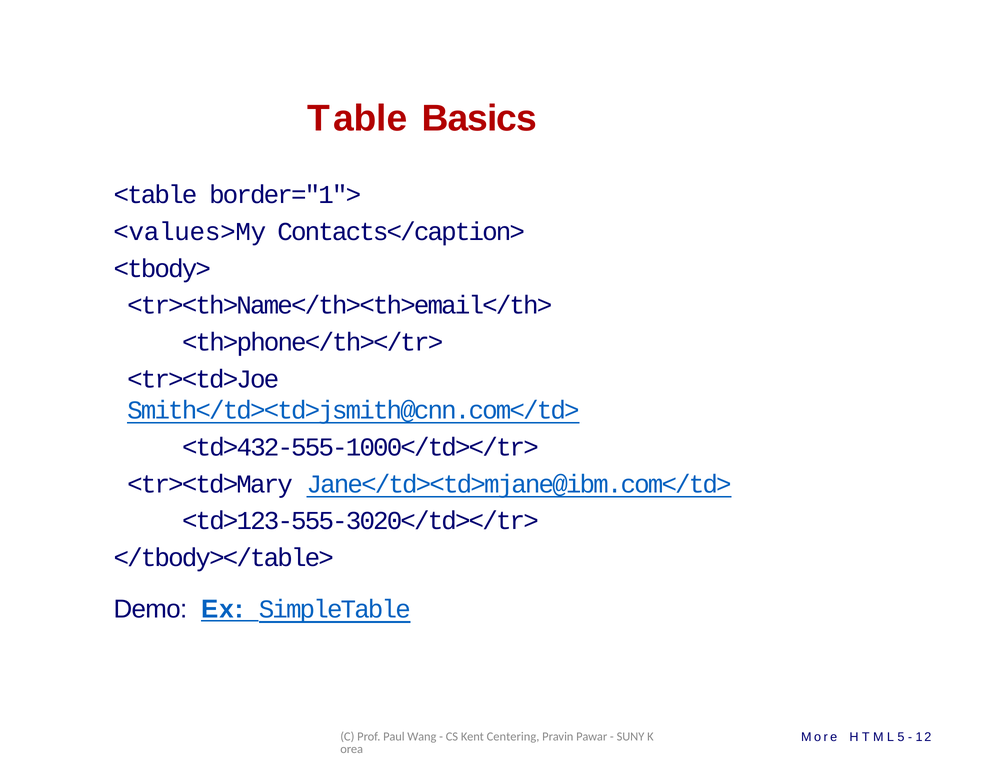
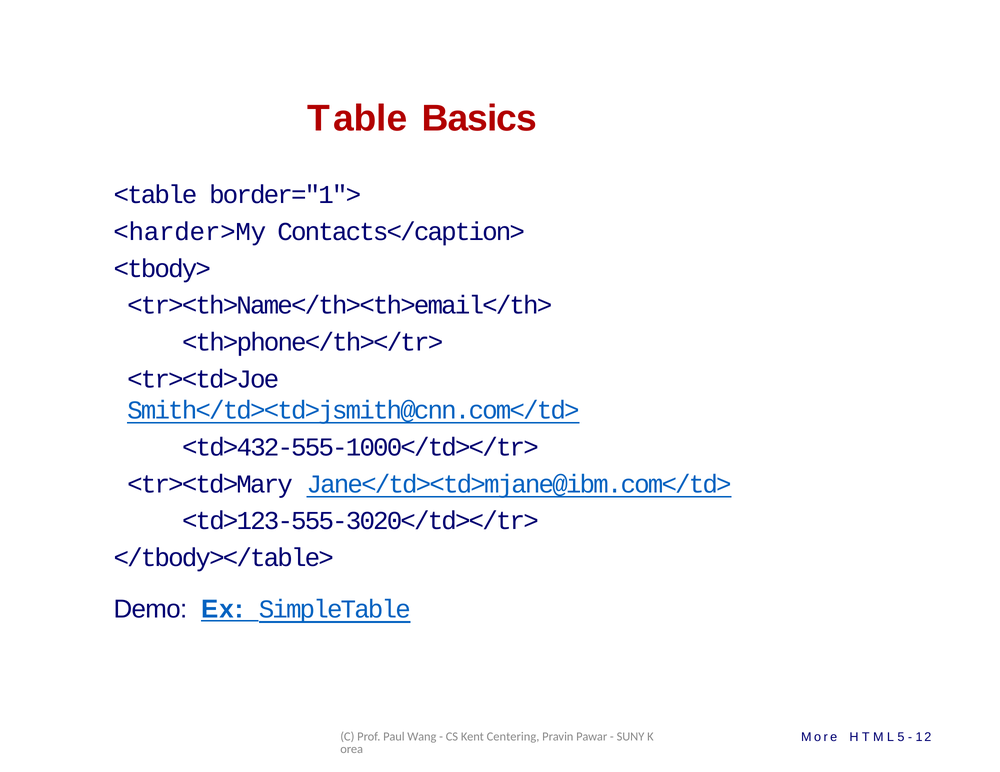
<values>My: <values>My -> <harder>My (190, 232)
